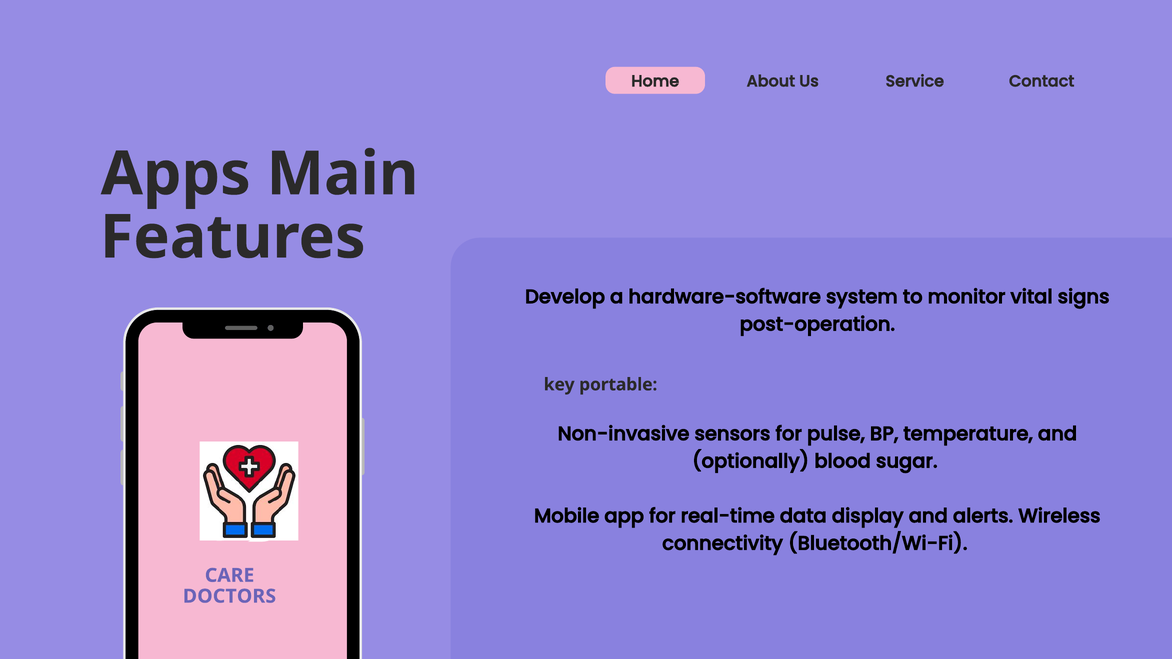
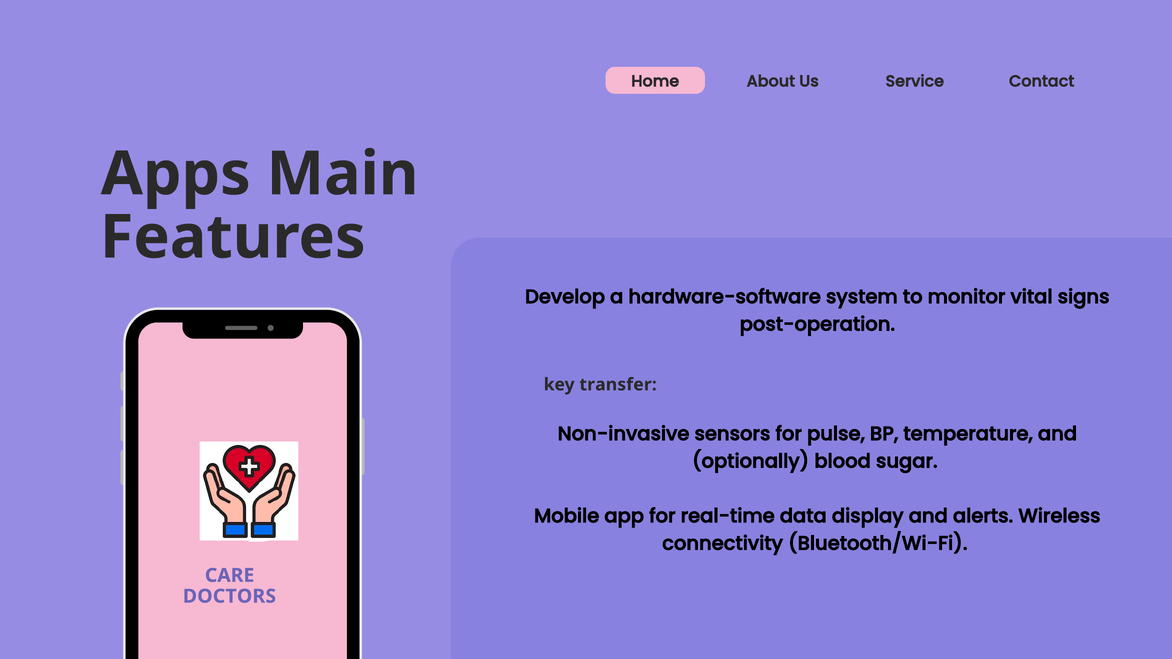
portable: portable -> transfer (618, 385)
